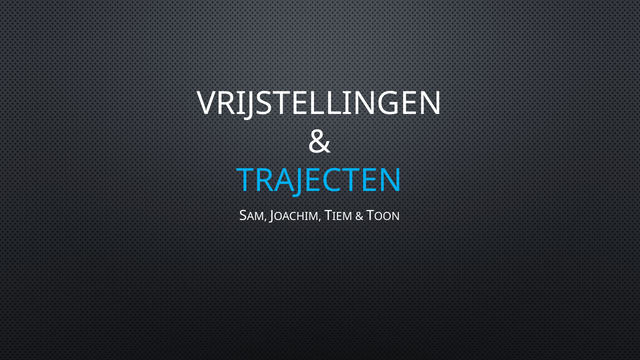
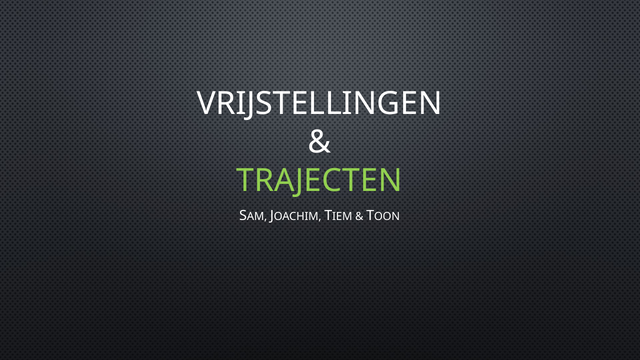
TRAJECTEN colour: light blue -> light green (319, 181)
